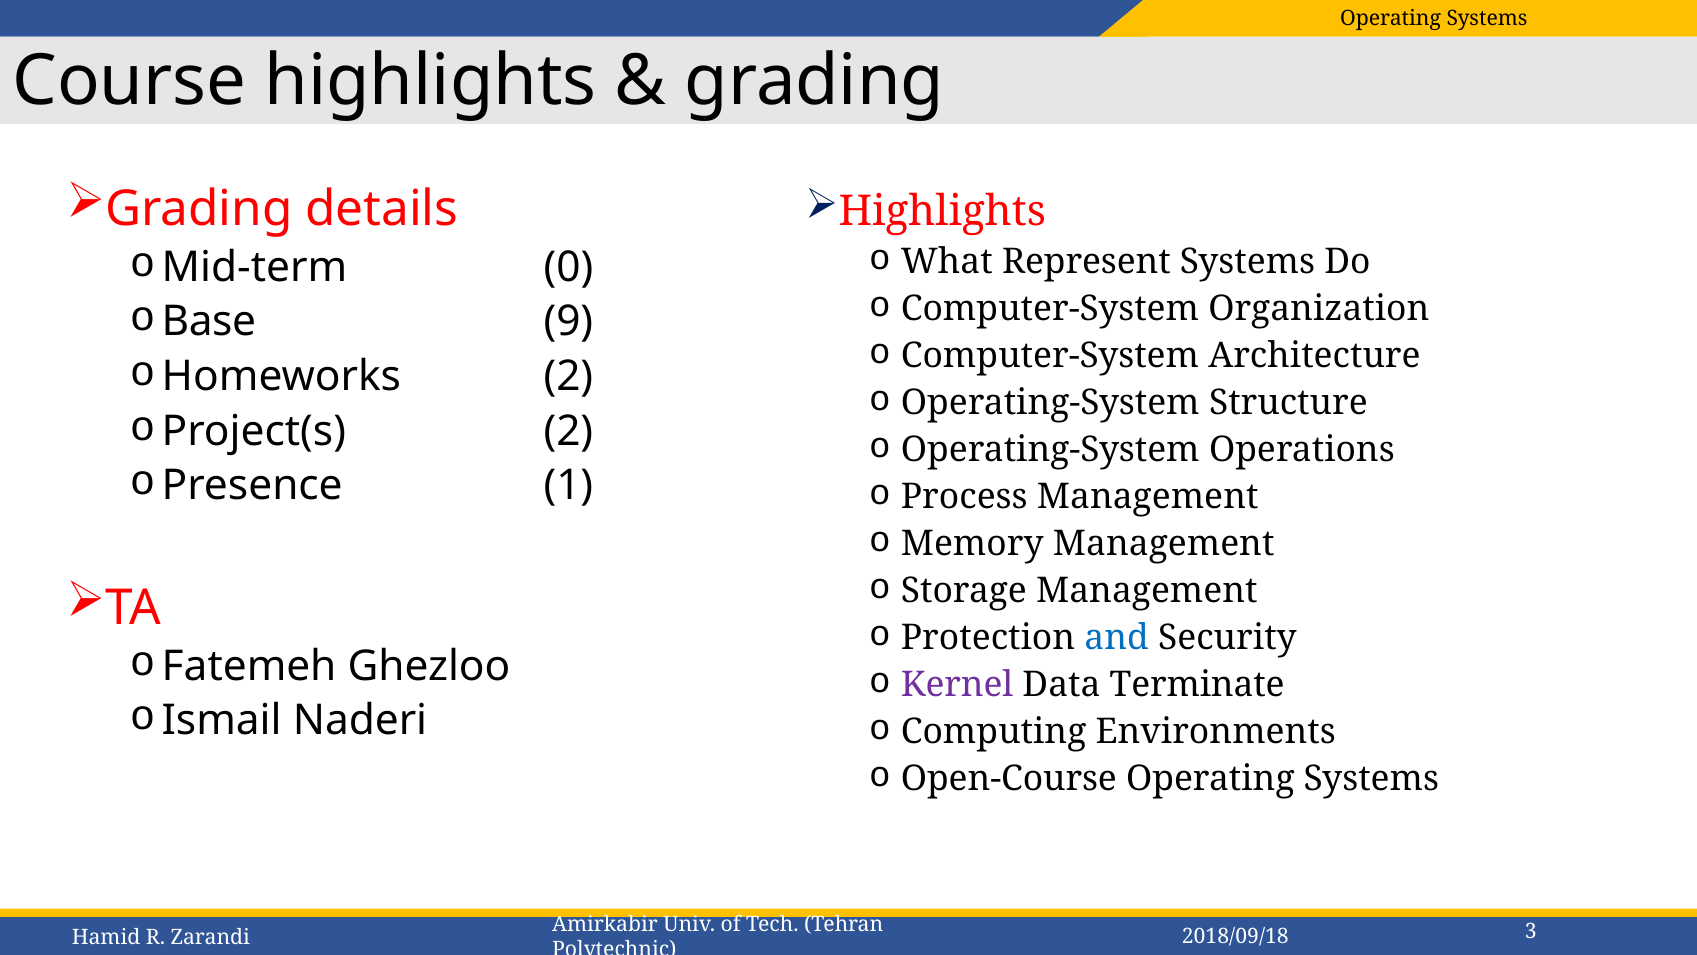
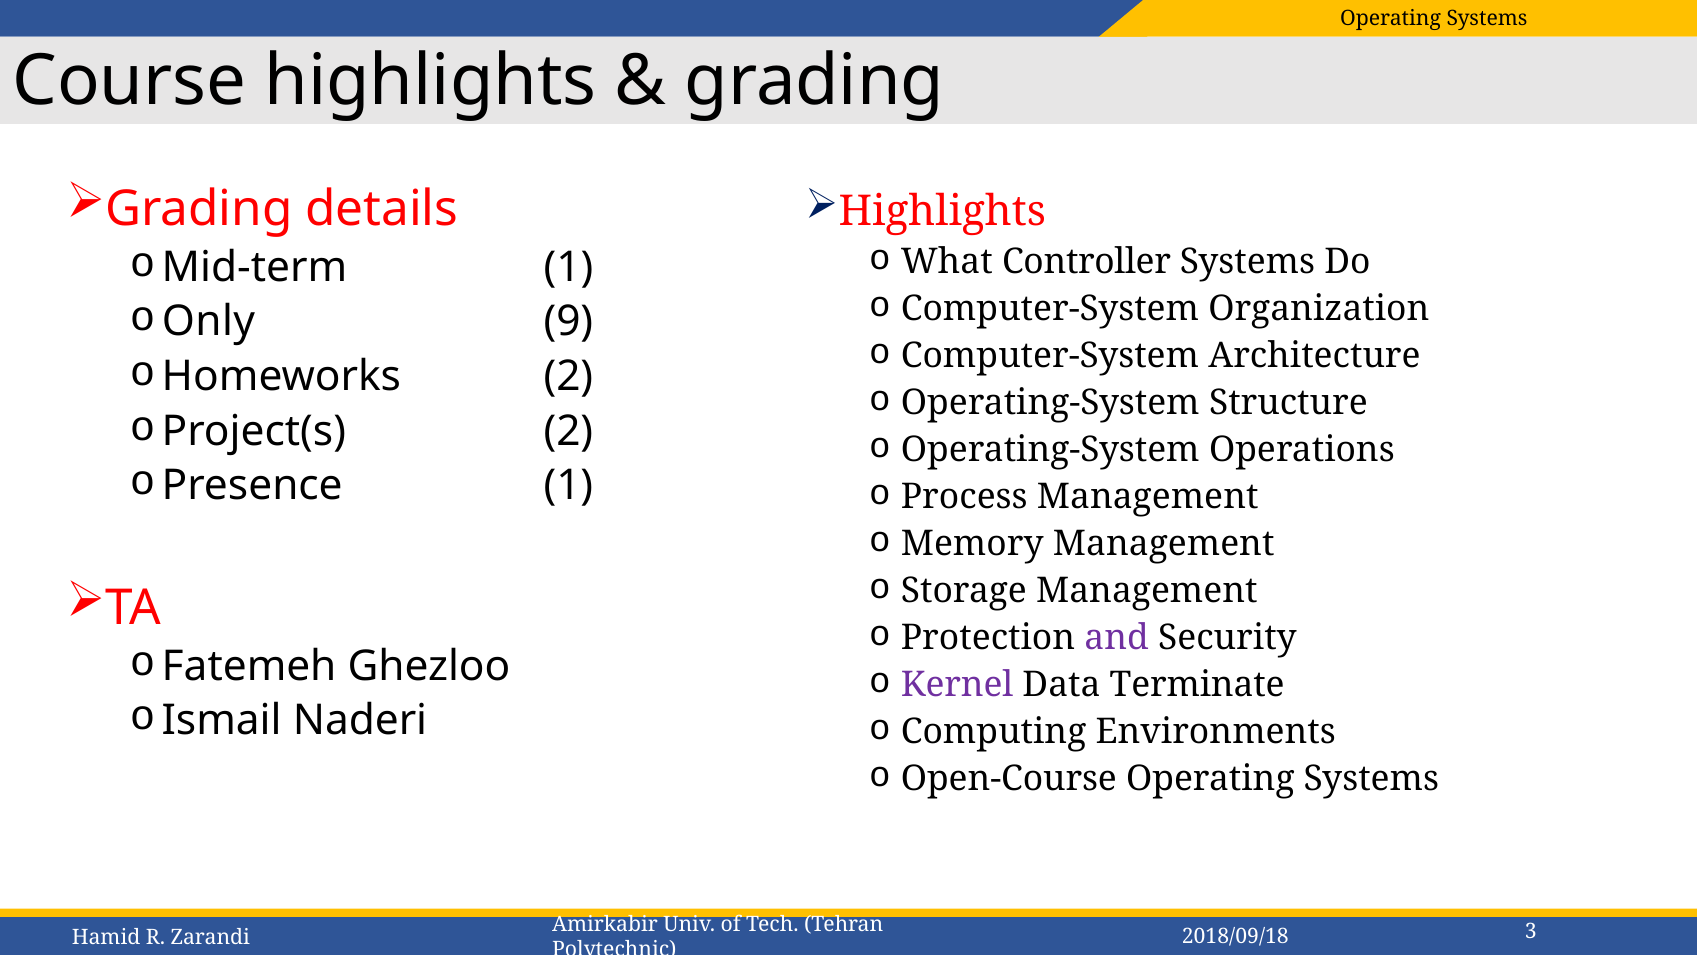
Represent: Represent -> Controller (1087, 262)
Mid-term 0: 0 -> 1 (568, 267)
Base: Base -> Only (208, 322)
and colour: blue -> purple (1117, 638)
